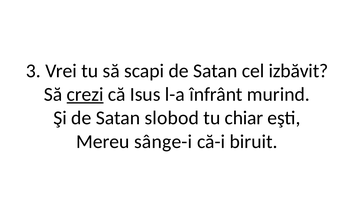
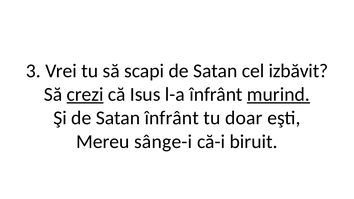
murind underline: none -> present (278, 94)
Satan slobod: slobod -> înfrânt (172, 118)
chiar: chiar -> doar (244, 118)
